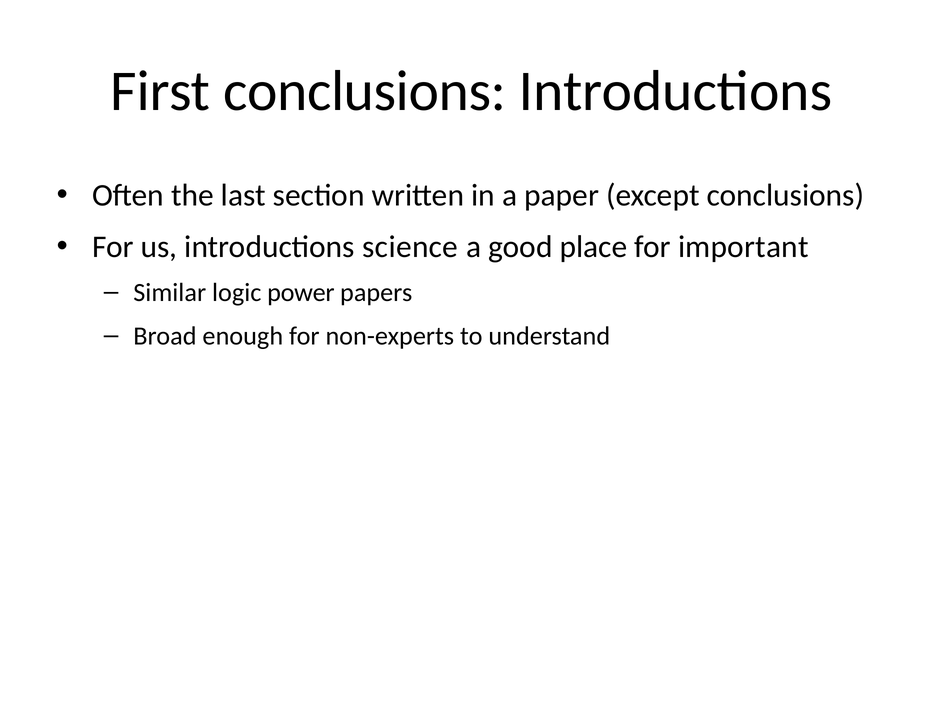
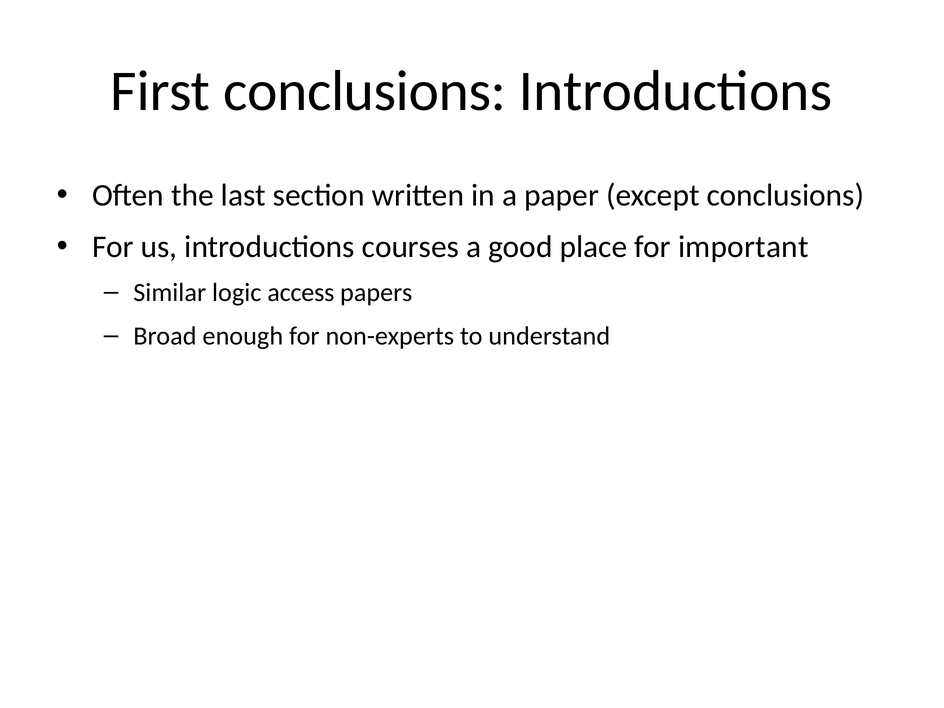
science: science -> courses (410, 247)
power: power -> access (301, 293)
